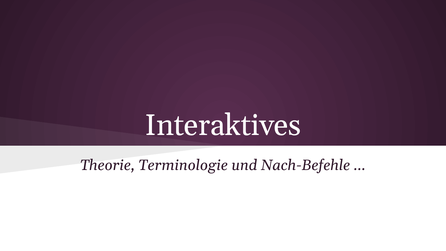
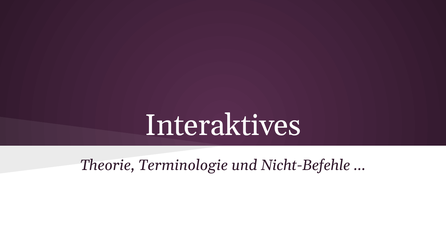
Nach-Befehle: Nach-Befehle -> Nicht-Befehle (306, 165)
